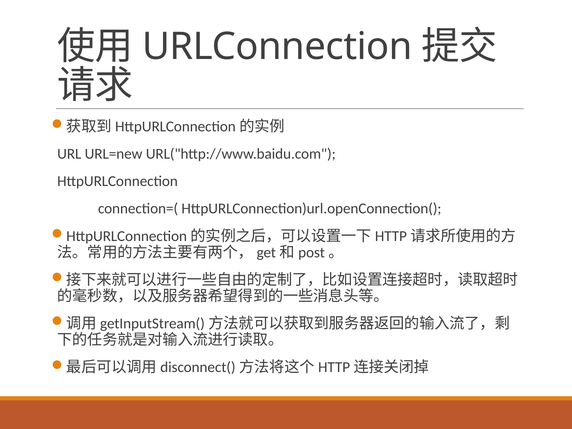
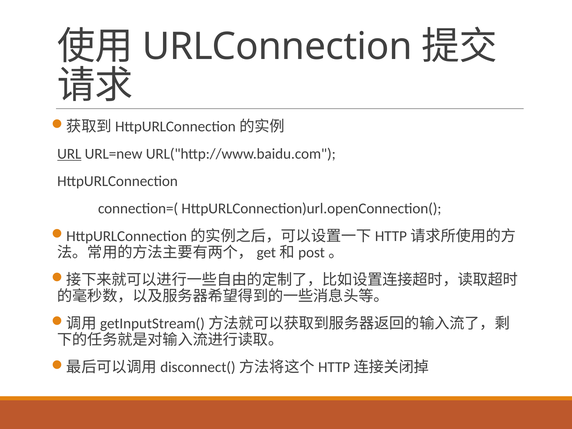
URL underline: none -> present (69, 154)
